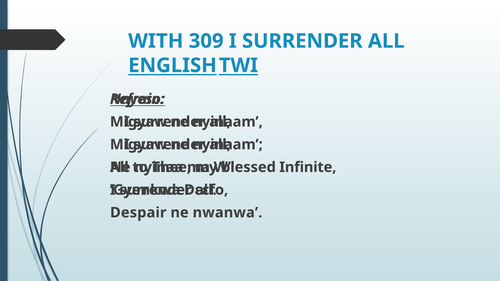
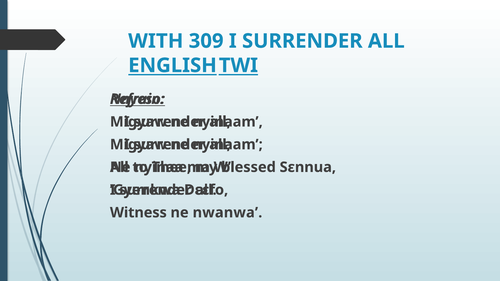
Infinite: Infinite -> Sεnnua (308, 167)
Despair: Despair -> Witness (138, 213)
